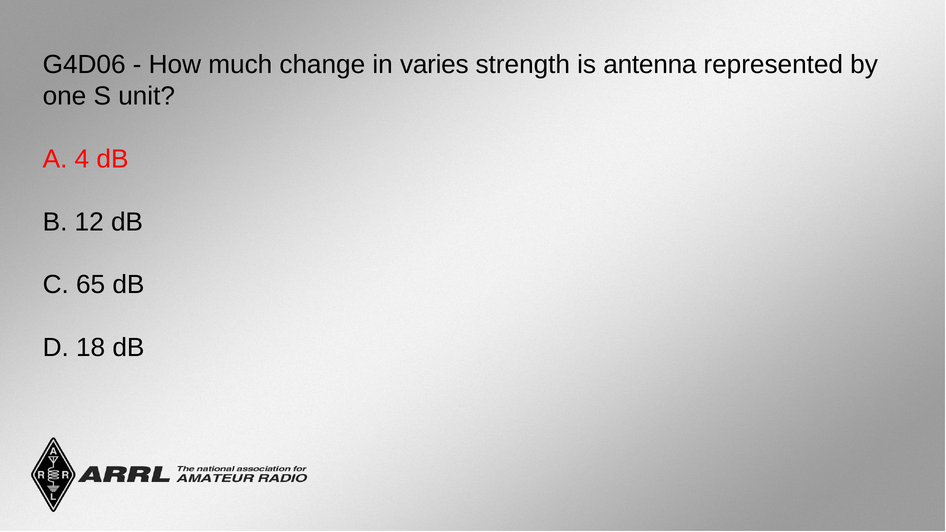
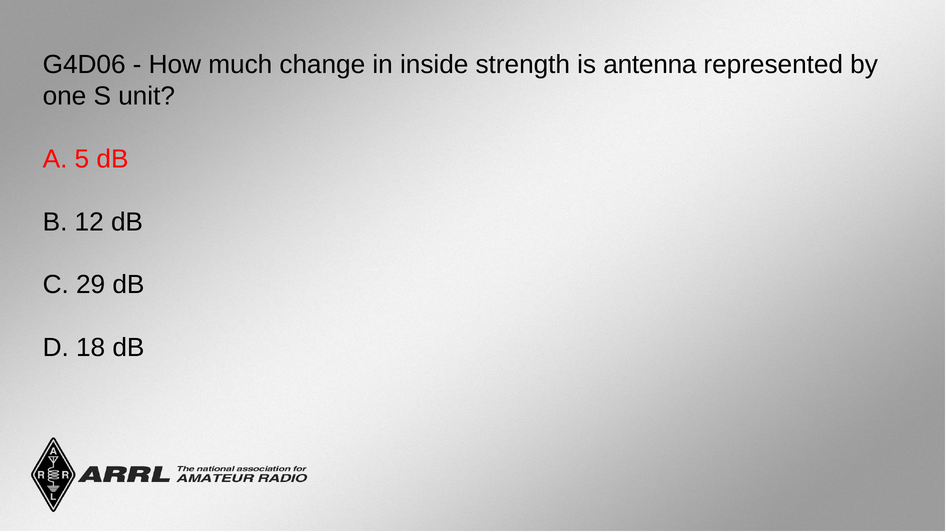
varies: varies -> inside (434, 65)
4: 4 -> 5 (82, 159)
65: 65 -> 29 (91, 285)
